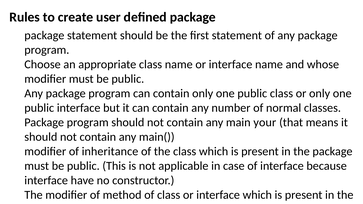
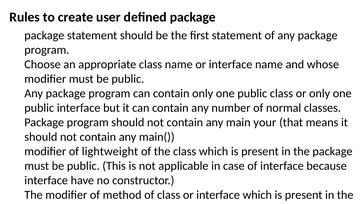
inheritance: inheritance -> lightweight (110, 152)
